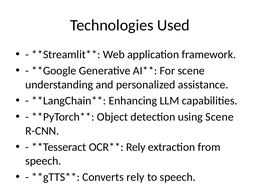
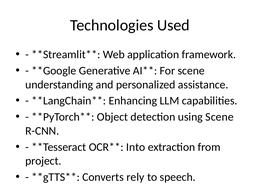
Rely: Rely -> Into (136, 147)
speech: speech -> project (43, 161)
